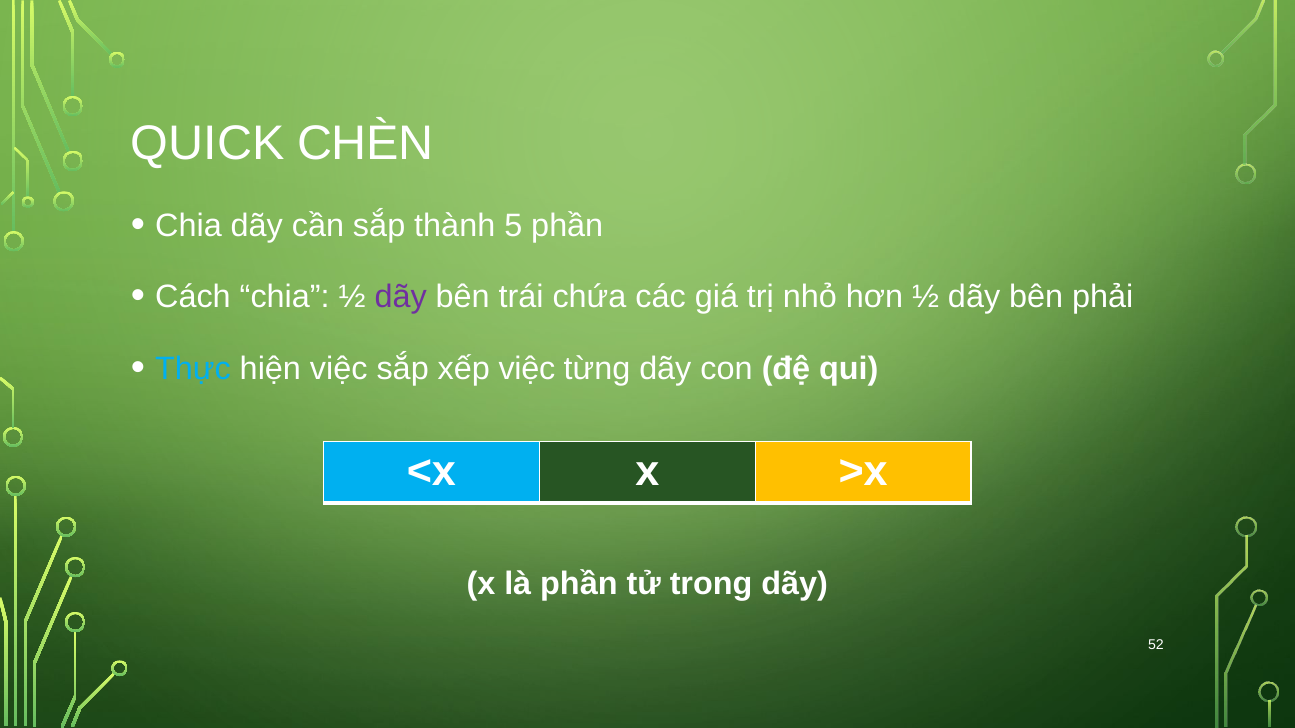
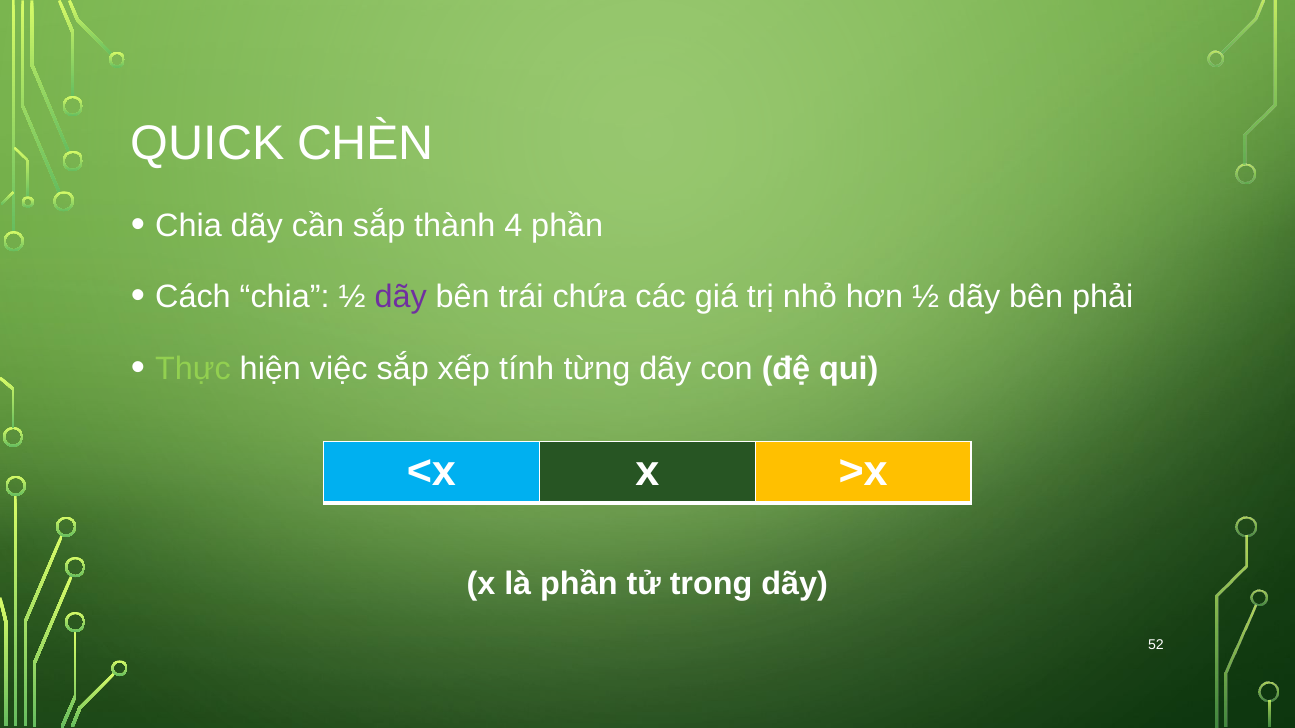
5: 5 -> 4 (513, 226)
Thực colour: light blue -> light green (193, 369)
xếp việc: việc -> tính (527, 369)
